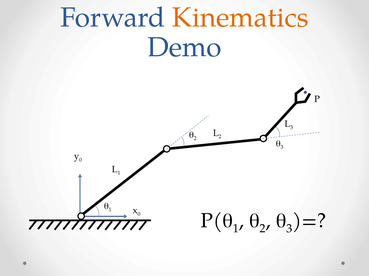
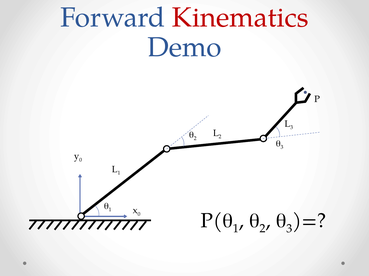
Kinematics colour: orange -> red (240, 18)
